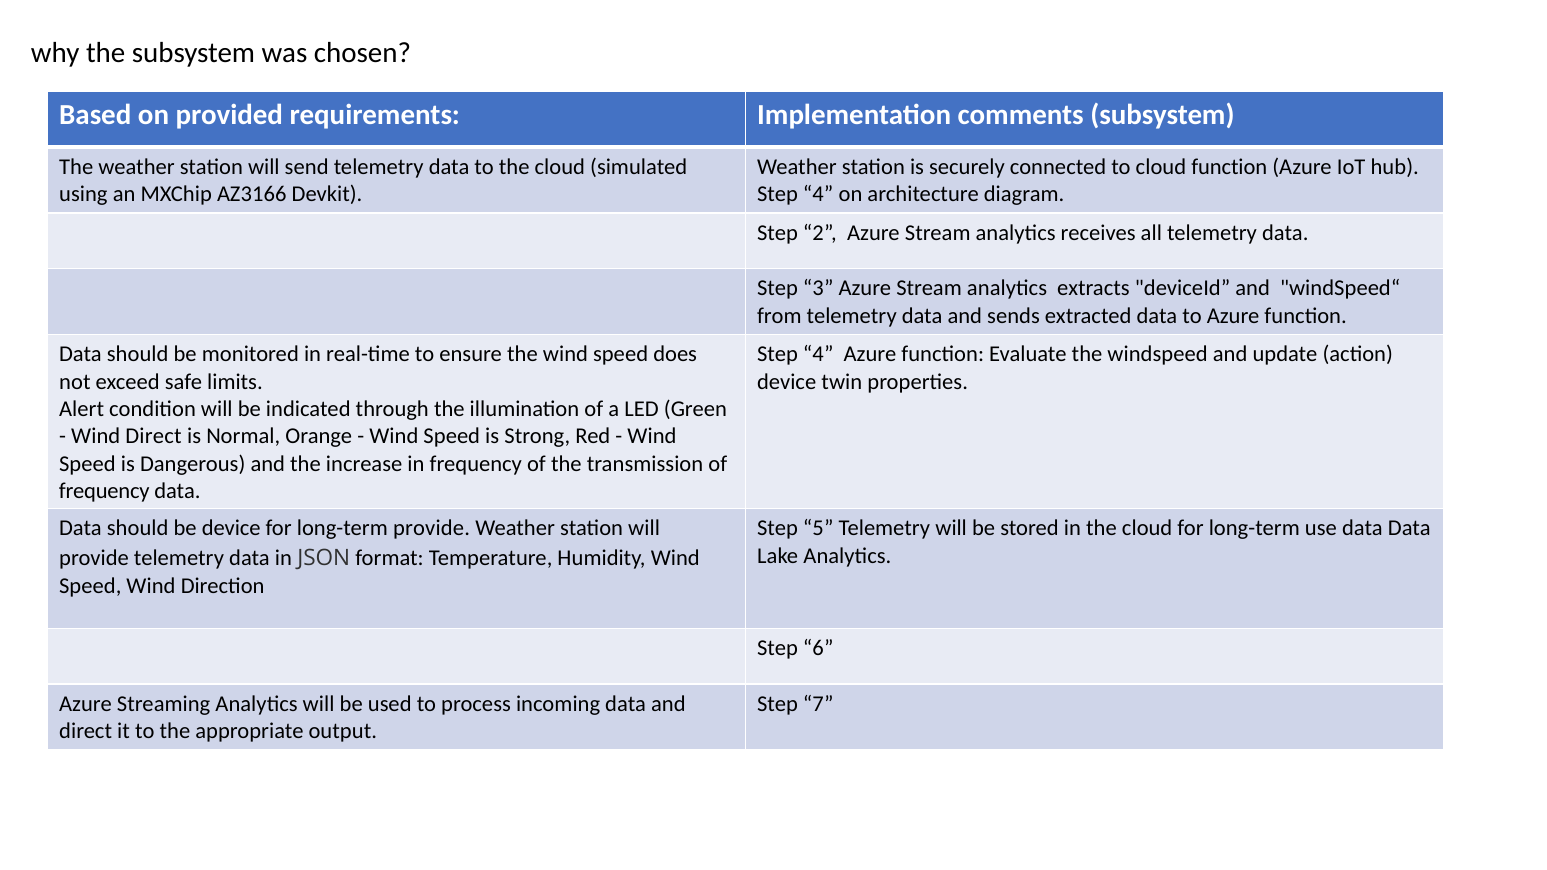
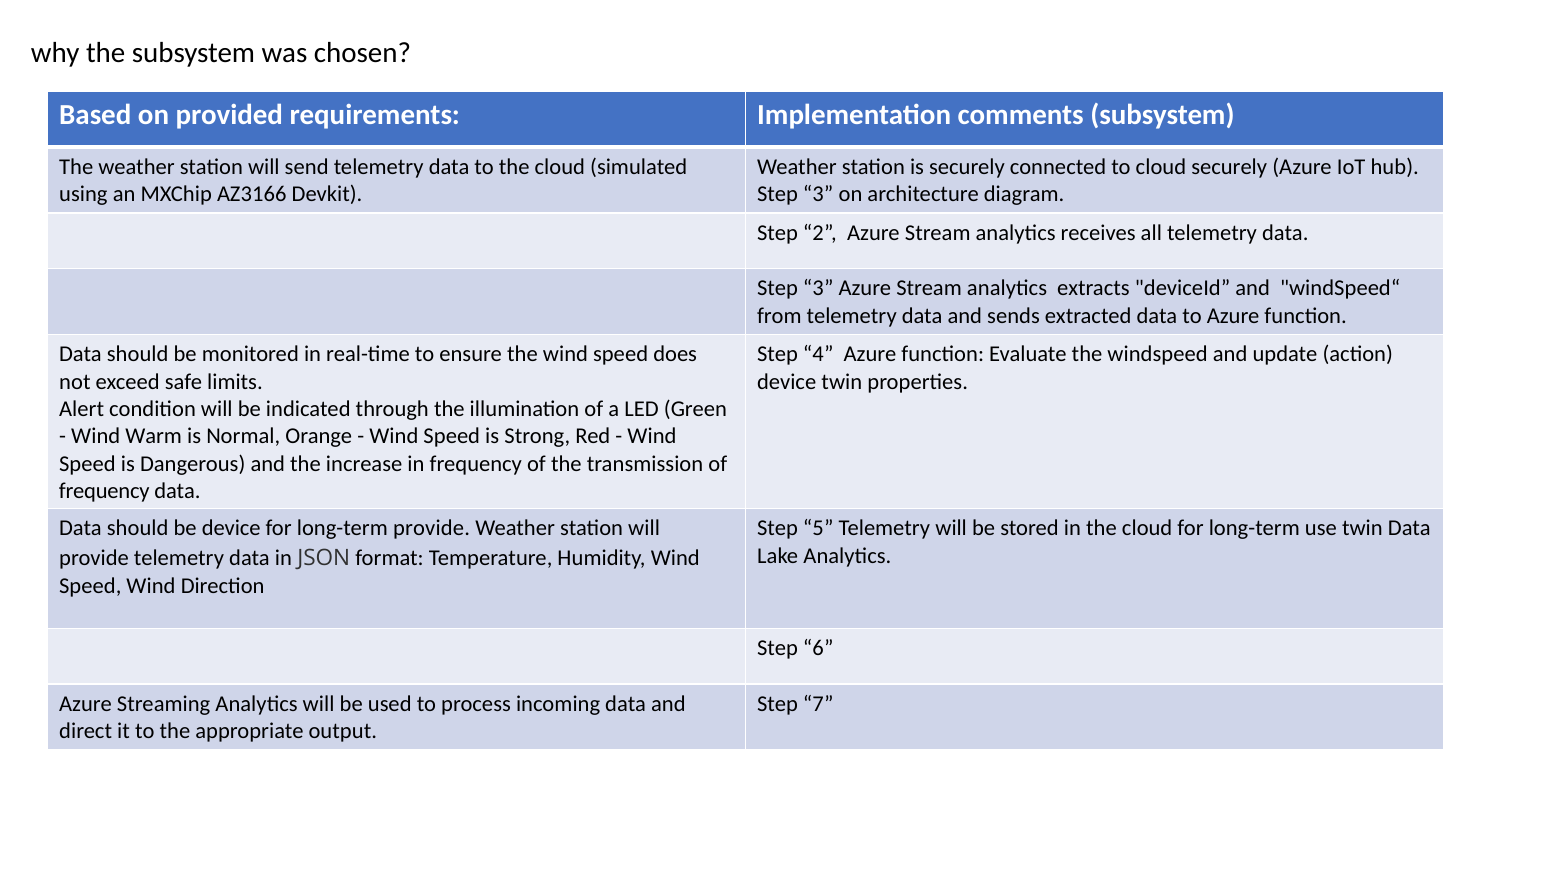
cloud function: function -> securely (1229, 167)
4: 4 -> 3 (818, 194)
Wind Direct: Direct -> Warm (154, 437)
use data: data -> twin (1362, 528)
